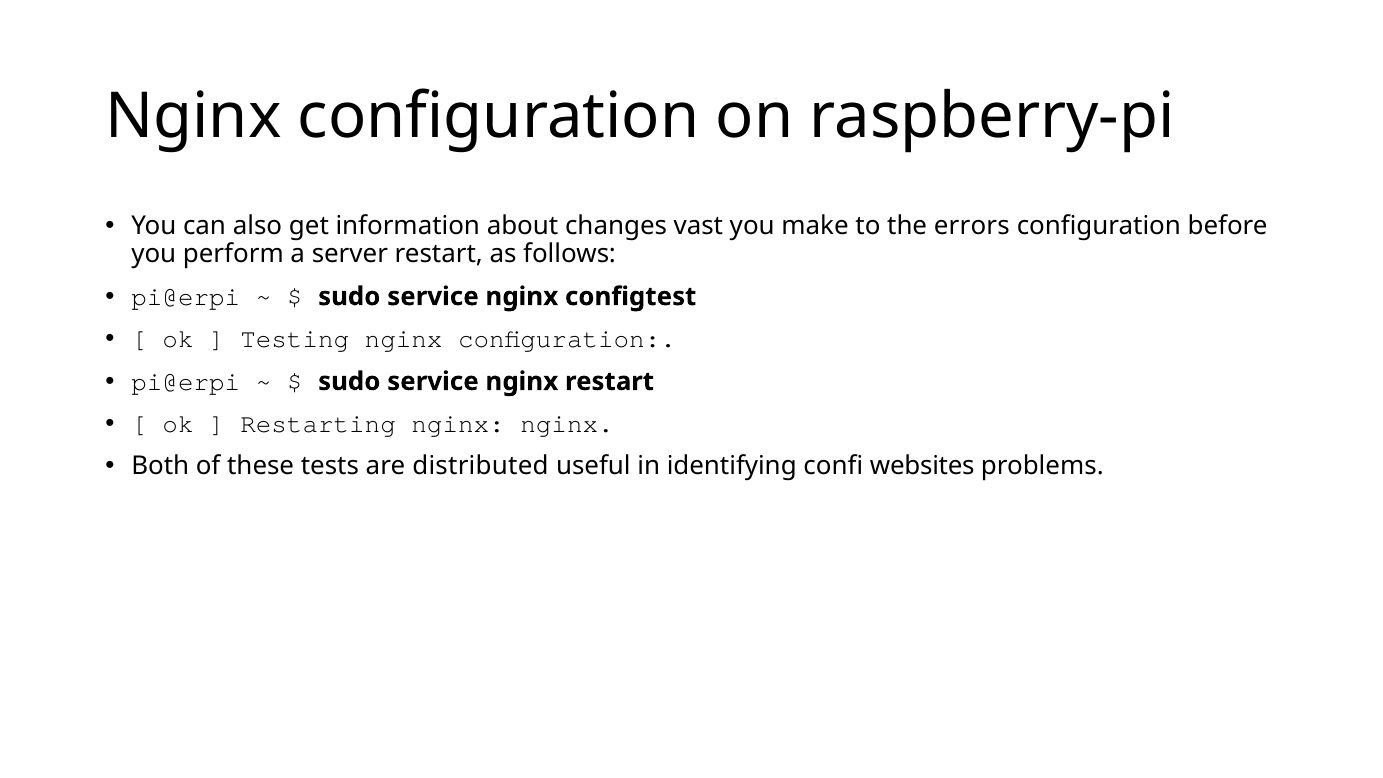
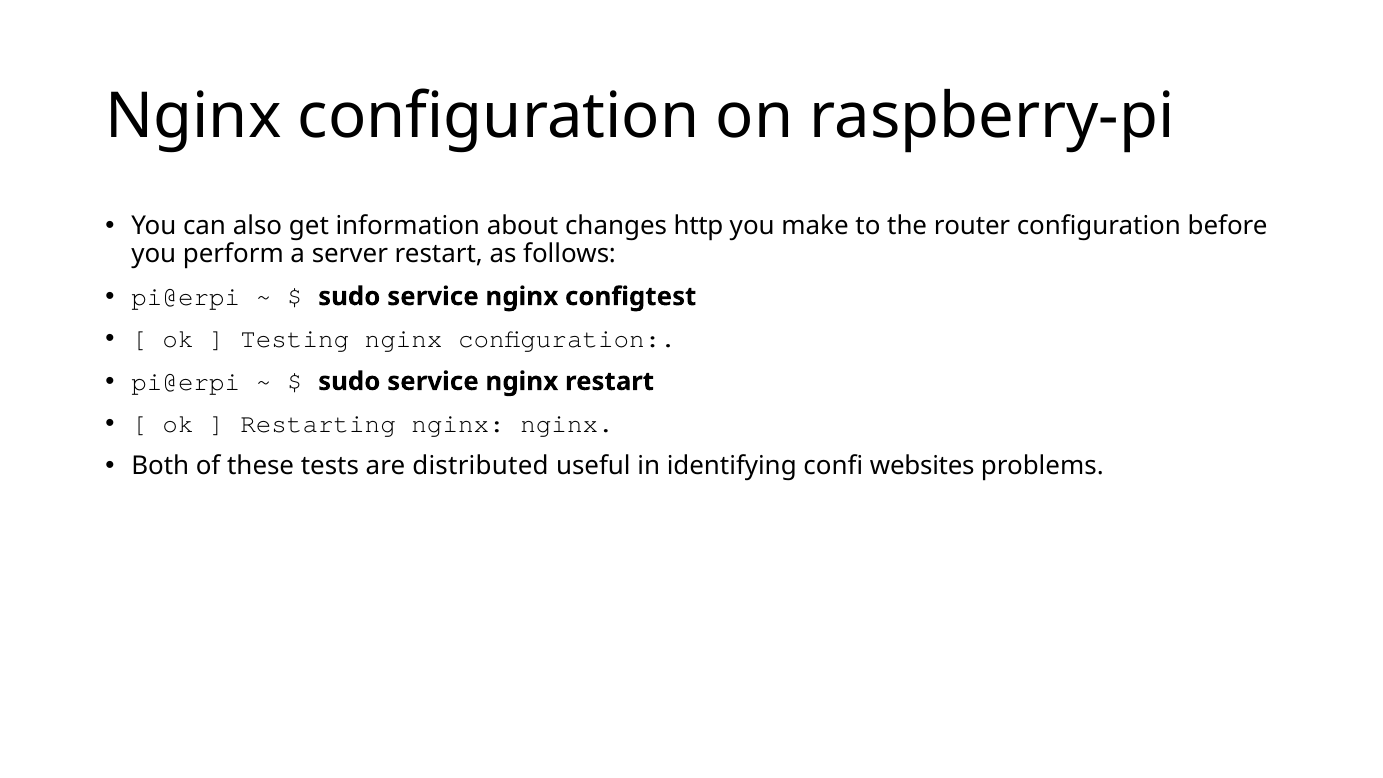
vast: vast -> http (698, 226)
errors: errors -> router (972, 226)
